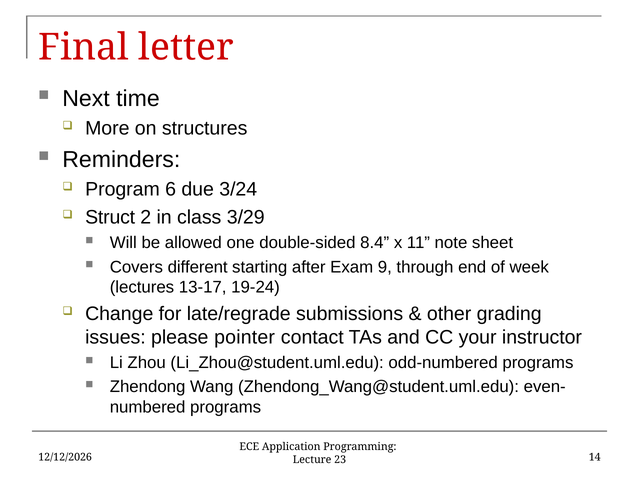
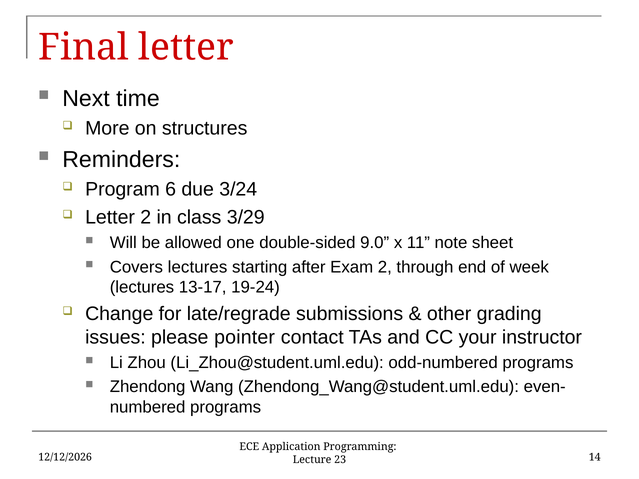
Struct: Struct -> Letter (110, 217)
8.4: 8.4 -> 9.0 (375, 243)
Covers different: different -> lectures (198, 267)
Exam 9: 9 -> 2 (385, 267)
